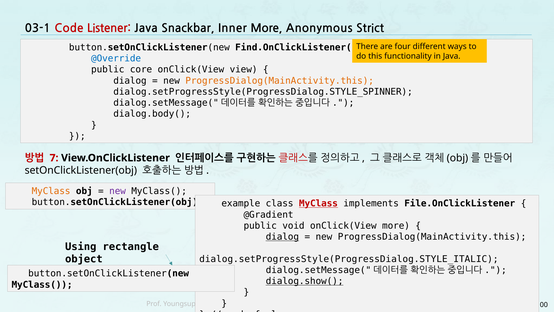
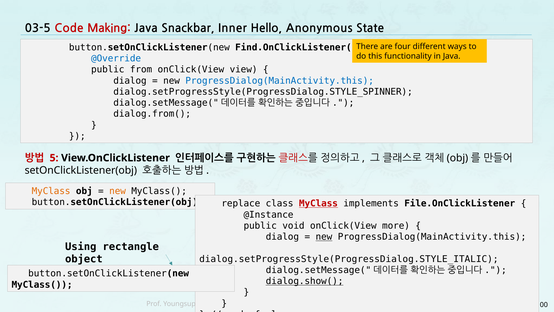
03-1: 03-1 -> 03-5 (38, 28)
Listener: Listener -> Making (109, 28)
Inner More: More -> Hello (266, 28)
Strict: Strict -> State (370, 28)
core: core -> from (141, 69)
ProgressDialog(MainActivity.this colour: orange -> blue (280, 81)
dialog.body(: dialog.body( -> dialog.from( (152, 114)
7: 7 -> 5 (54, 158)
new colour: purple -> orange (118, 191)
example: example -> replace (241, 203)
@Gradient: @Gradient -> @Instance (269, 214)
dialog underline: present -> none (282, 237)
new underline: none -> present (324, 237)
